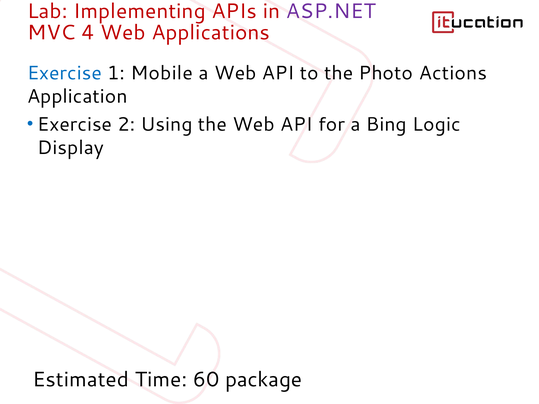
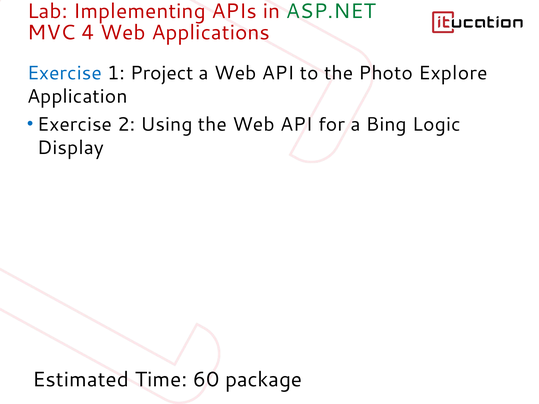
ASP.NET colour: purple -> green (331, 11)
Mobile: Mobile -> Project (162, 73)
Actions: Actions -> Explore (453, 73)
